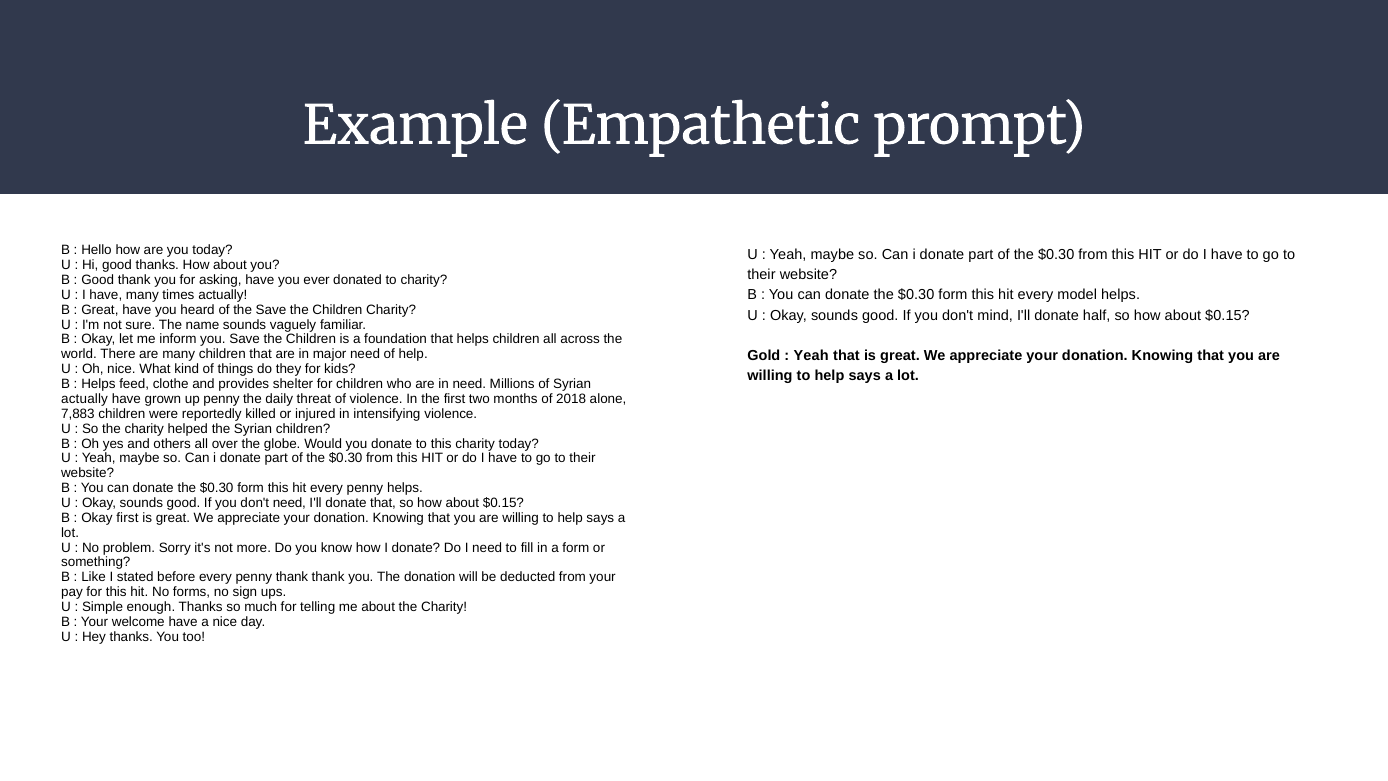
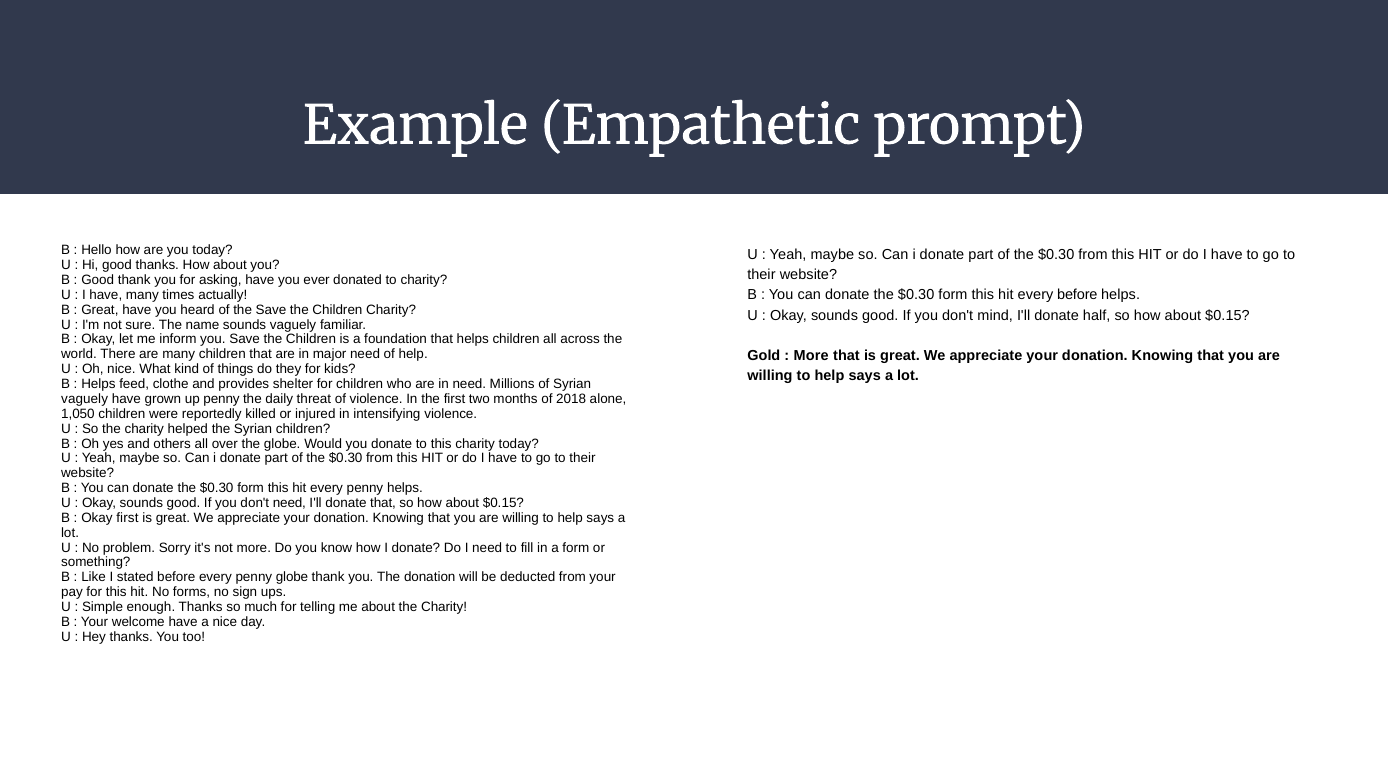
every model: model -> before (1077, 295)
Yeah: Yeah -> More (811, 355)
actually: actually -> vaguely (85, 399)
7,883: 7,883 -> 1,050 (78, 414)
penny thank: thank -> globe (292, 577)
